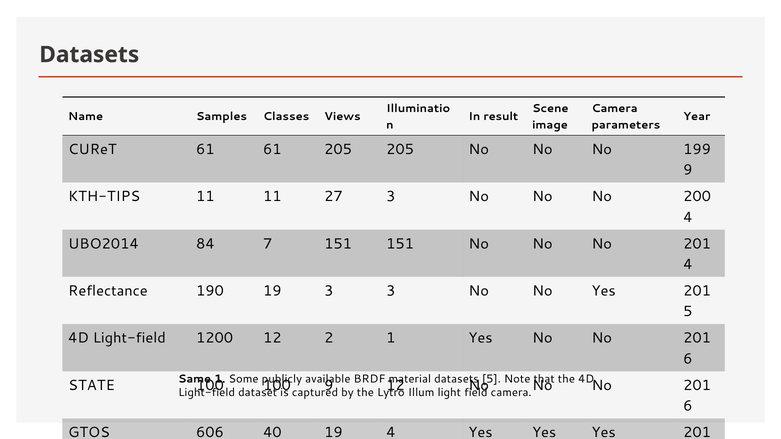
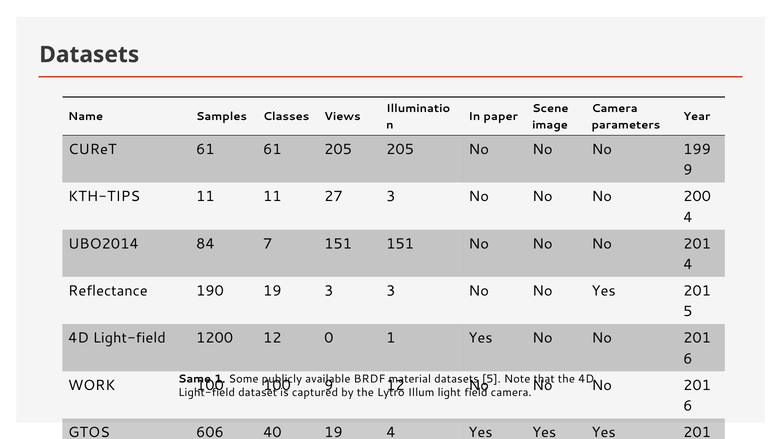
result: result -> paper (501, 117)
2: 2 -> 0 (329, 338)
STATE: STATE -> WORK (92, 386)
